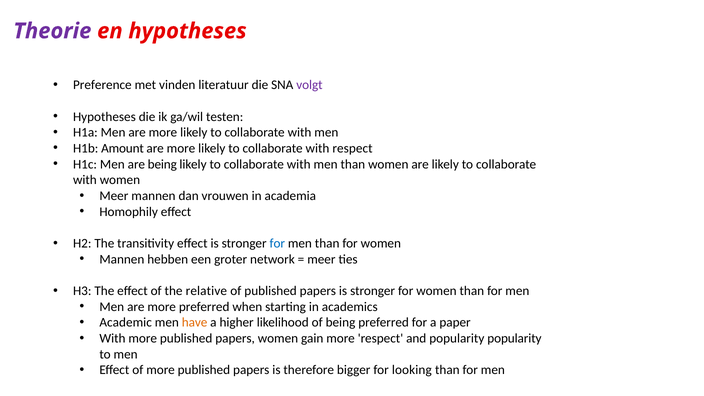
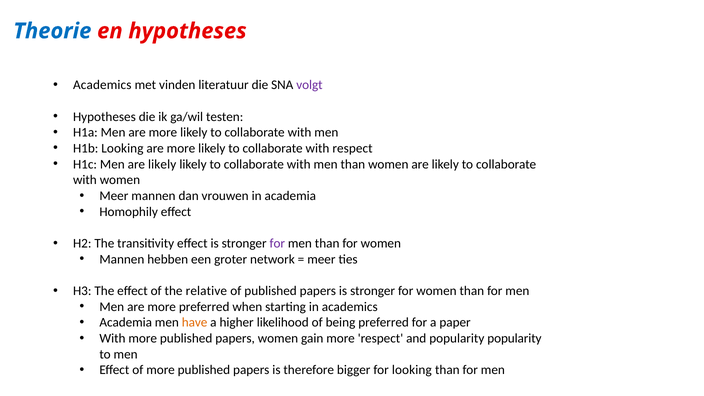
Theorie colour: purple -> blue (52, 31)
Preference: Preference -> Academics (102, 85)
H1b Amount: Amount -> Looking (122, 148)
Men are being: being -> likely (162, 164)
for colour: blue -> purple (277, 243)
Academic: Academic -> Academia (126, 323)
